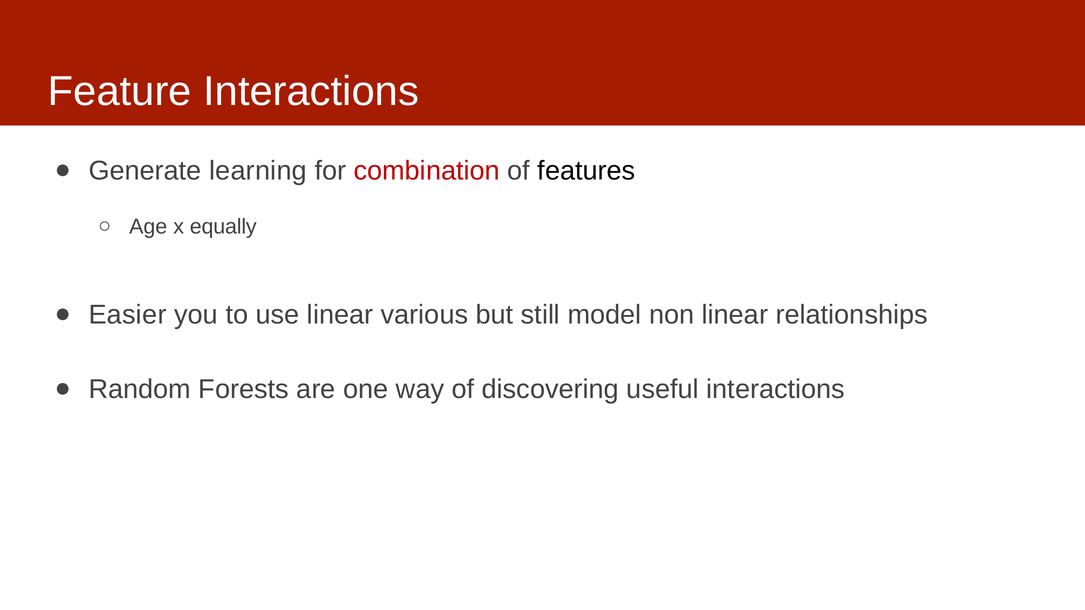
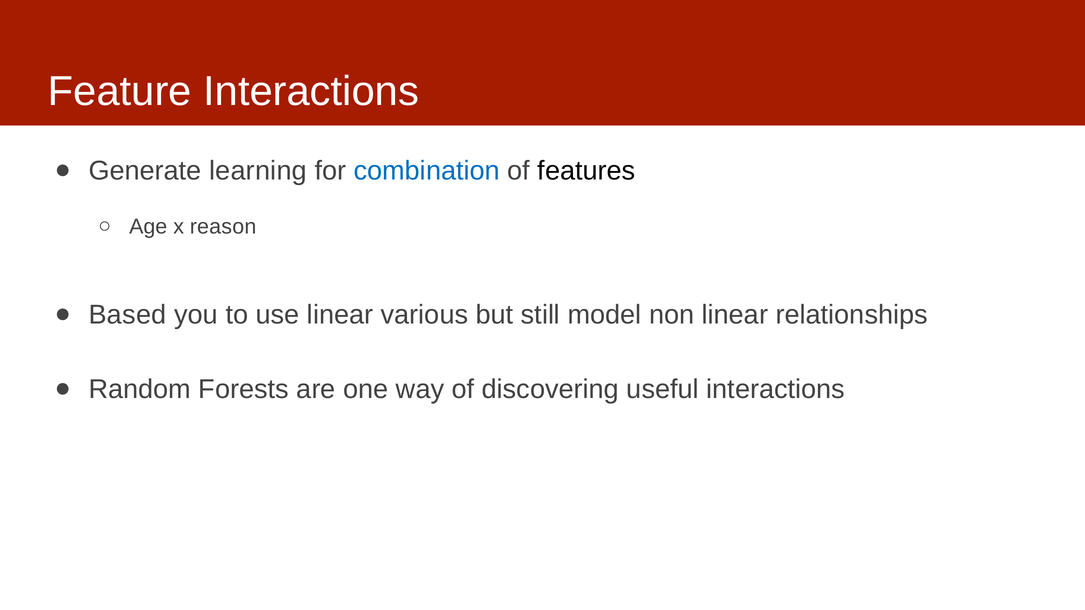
combination colour: red -> blue (427, 171)
equally: equally -> reason (223, 227)
Easier: Easier -> Based (128, 315)
